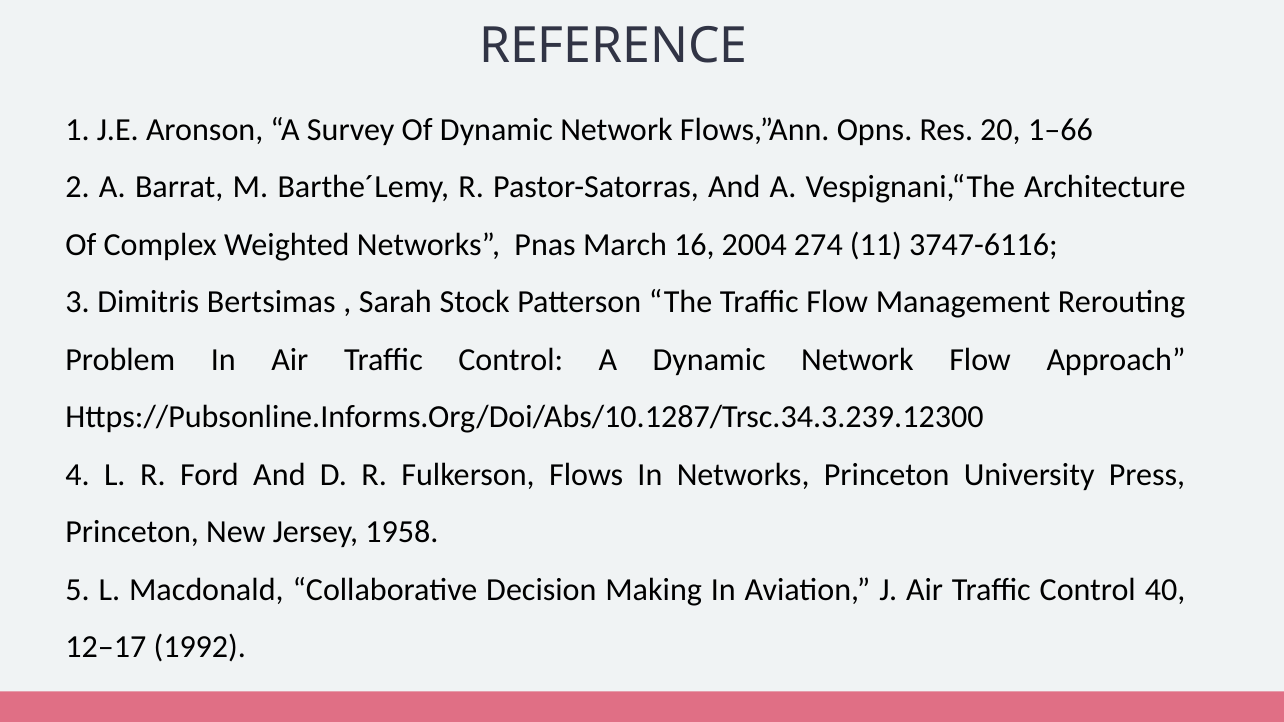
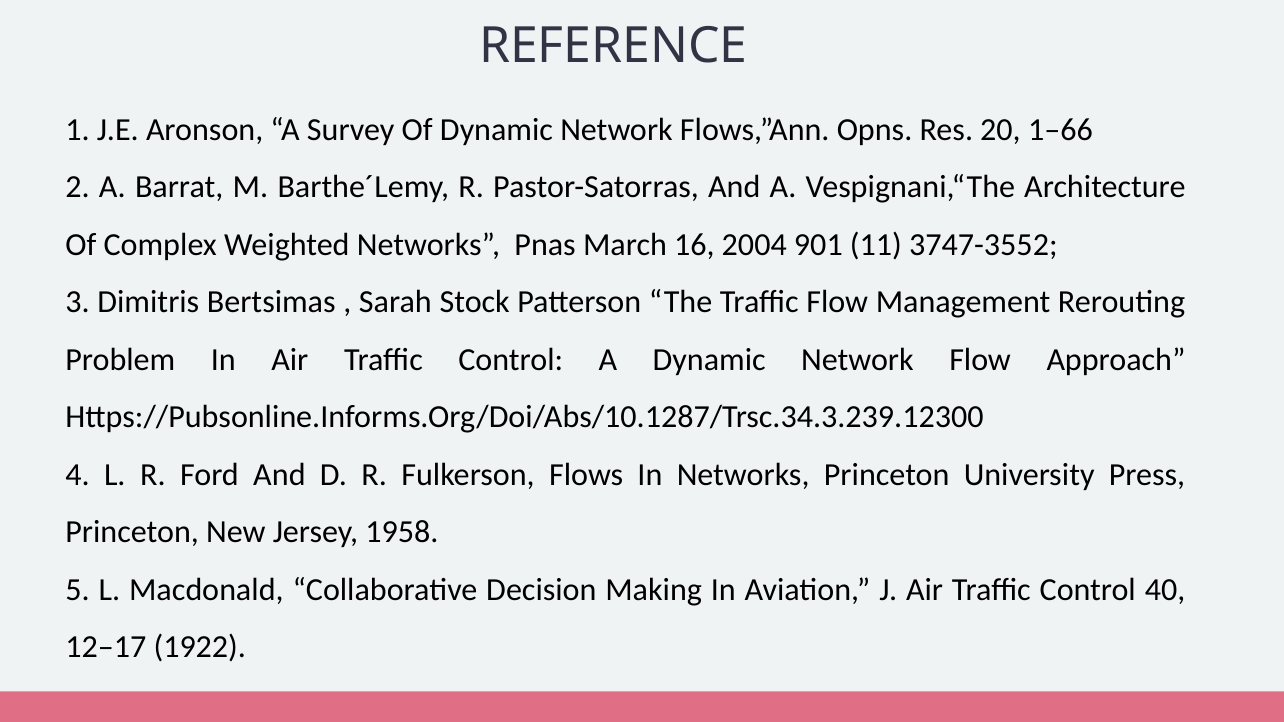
274: 274 -> 901 (818, 245)
3747-6116: 3747-6116 -> 3747-3552 (983, 245)
1992: 1992 -> 1922 (200, 647)
